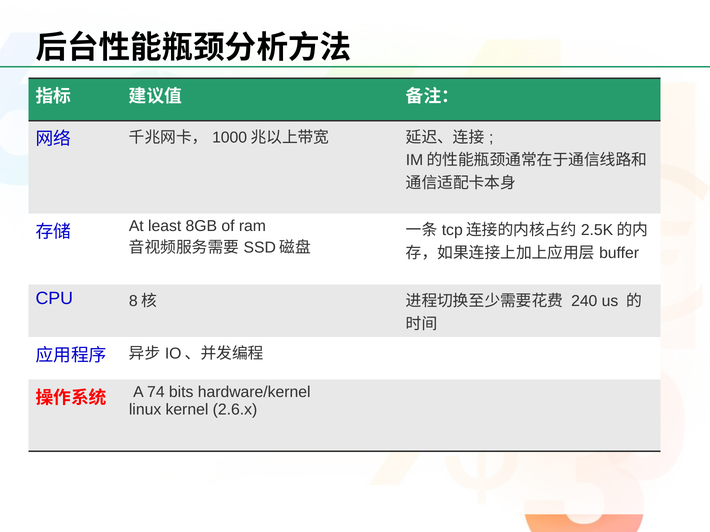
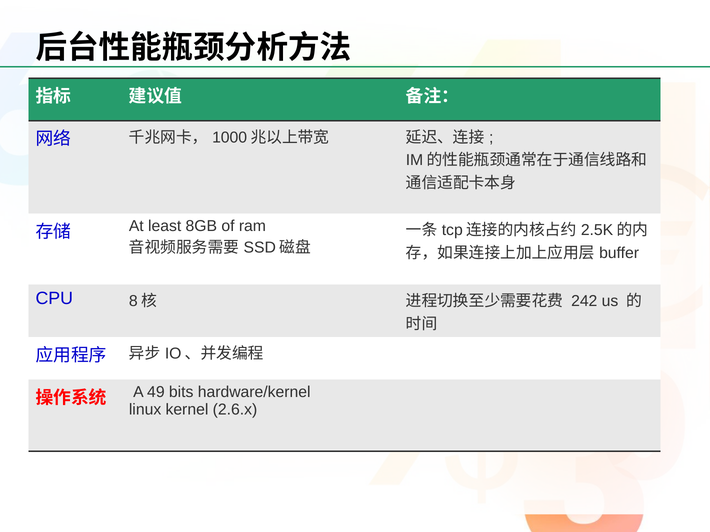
240: 240 -> 242 (584, 301)
74: 74 -> 49 (156, 393)
